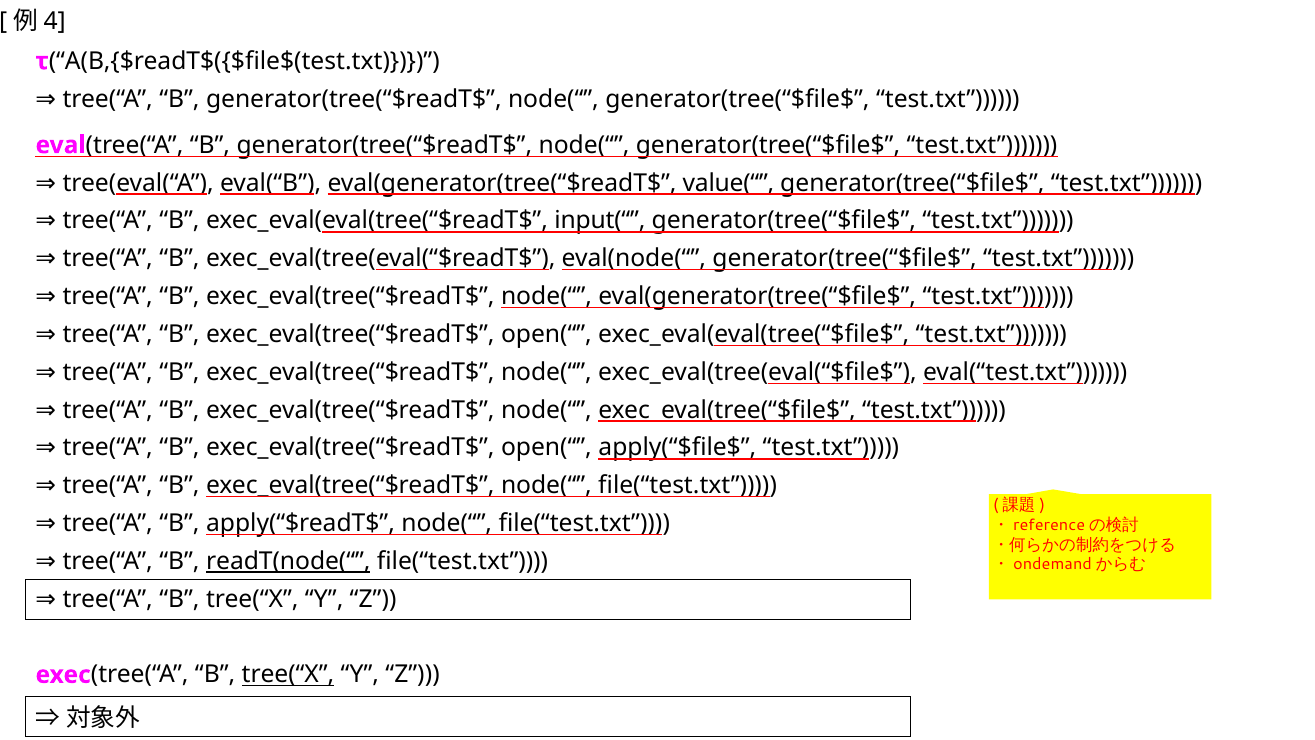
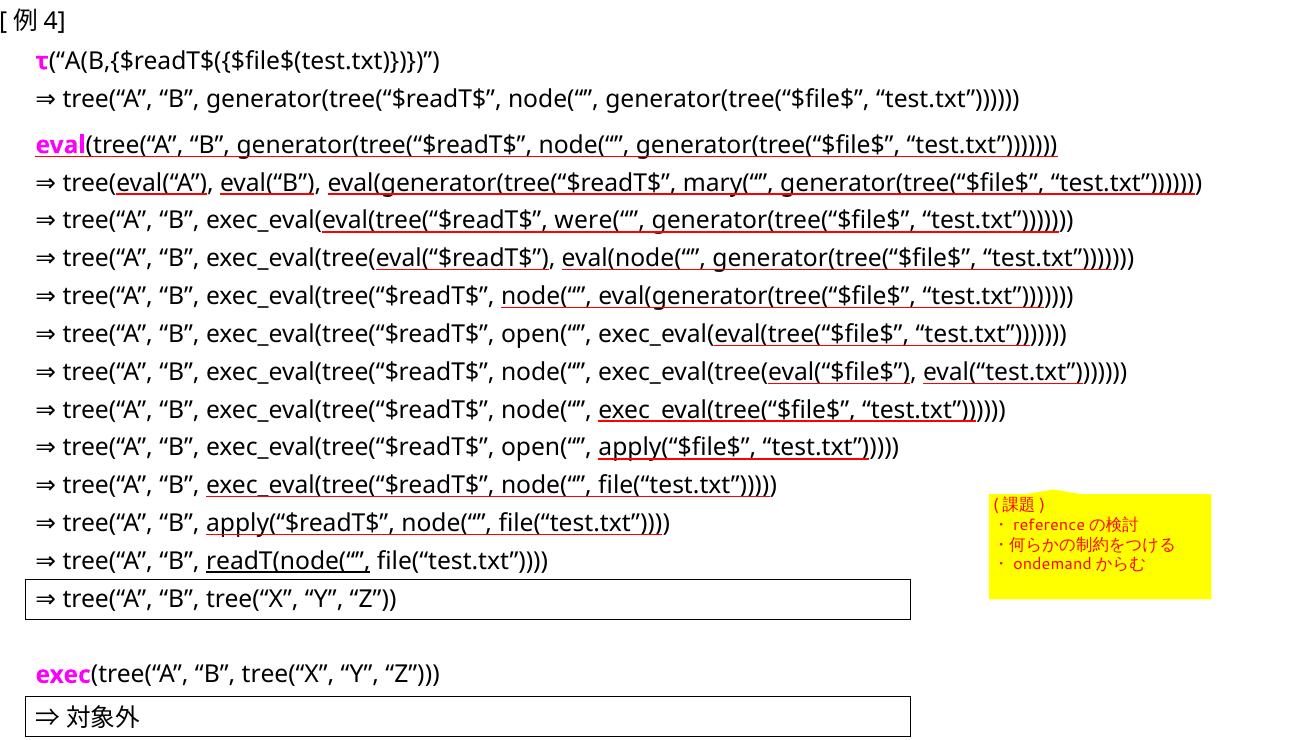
value(“: value(“ -> mary(“ (728, 183)
input(“: input(“ -> were(“ (600, 221)
tree(“X underline: present -> none (288, 675)
